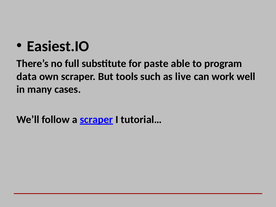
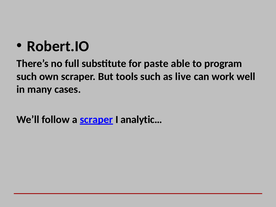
Easiest.IO: Easiest.IO -> Robert.IO (58, 46)
data: data -> such (27, 77)
tutorial…: tutorial… -> analytic… (141, 119)
